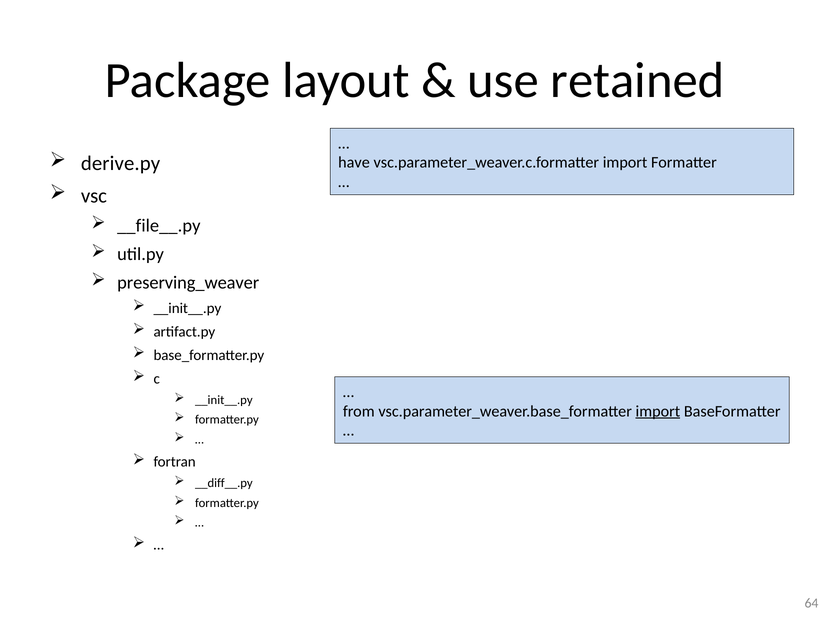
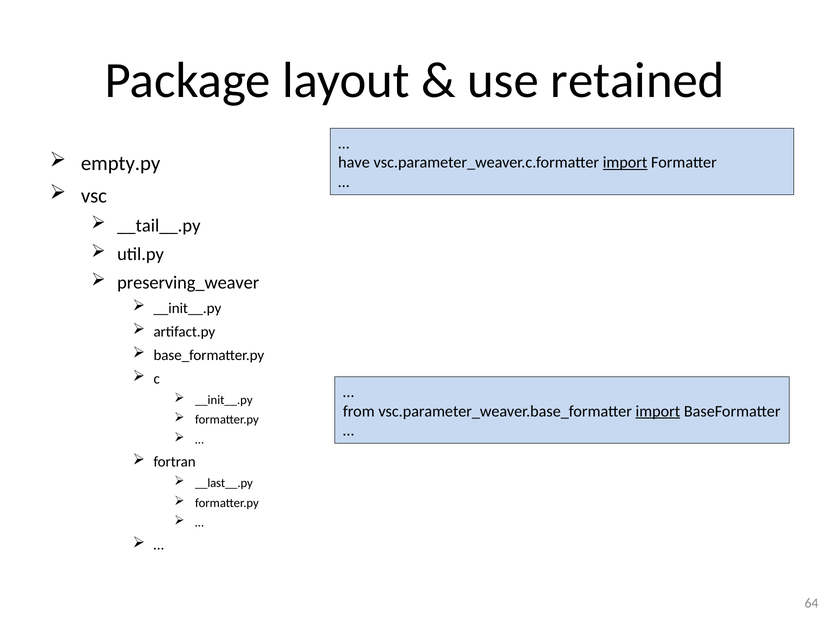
derive.py: derive.py -> empty.py (121, 163)
import underline: none -> present (625, 163)
__file__.py: __file__.py -> __tail__.py (159, 225)
__diff__.py: __diff__.py -> __last__.py (224, 483)
